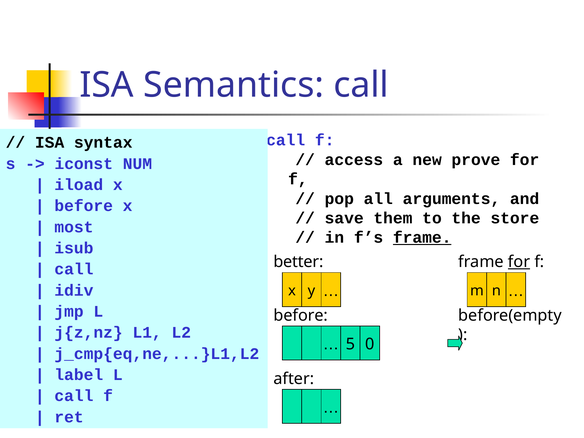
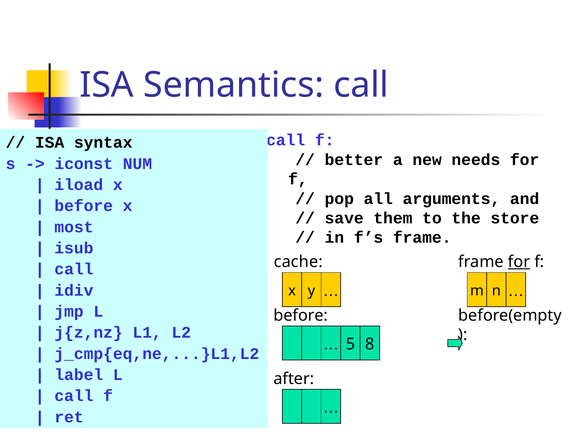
access: access -> better (354, 160)
prove: prove -> needs (476, 160)
frame underline: present -> none (422, 238)
better: better -> cache (298, 262)
0: 0 -> 8 (370, 344)
